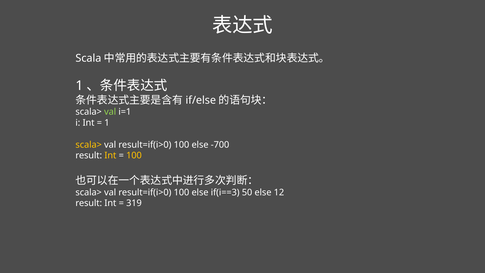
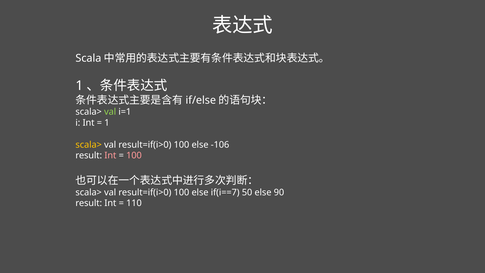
-700: -700 -> -106 (220, 145)
Int colour: yellow -> pink (110, 156)
100 colour: yellow -> pink (134, 156)
if(i==3: if(i==3 -> if(i==7 (225, 192)
12: 12 -> 90 (279, 192)
319: 319 -> 110 (134, 203)
